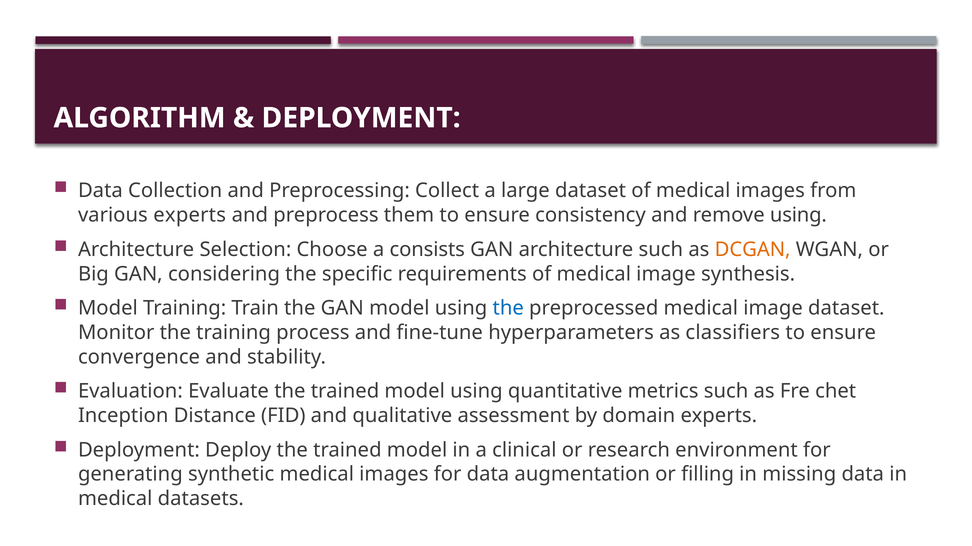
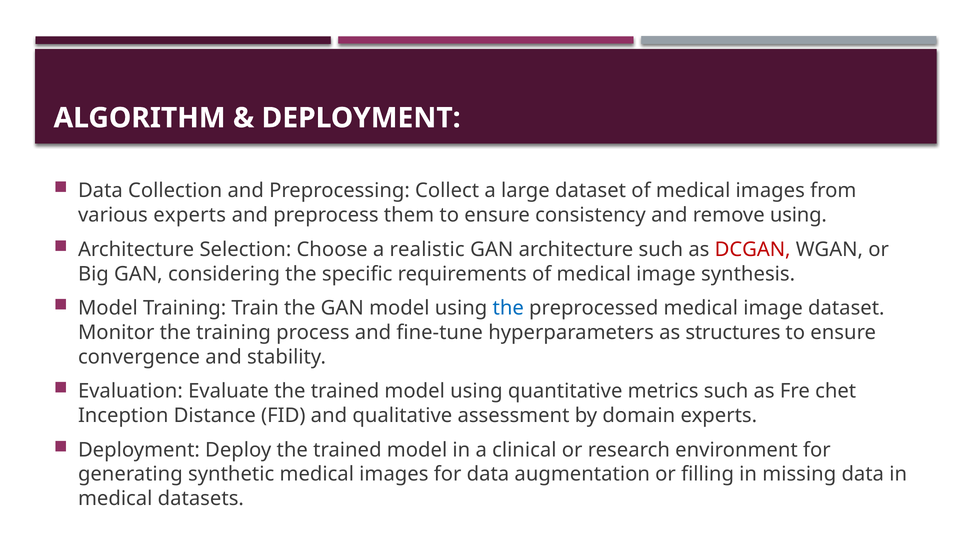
consists: consists -> realistic (427, 250)
DCGAN colour: orange -> red (753, 250)
classifiers: classifiers -> structures (733, 333)
